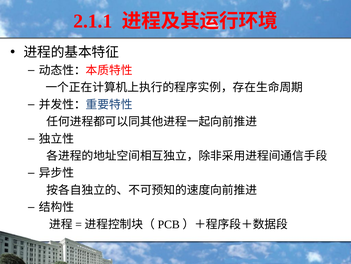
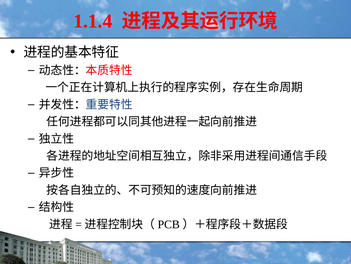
2.1.1: 2.1.1 -> 1.1.4 (93, 21)
